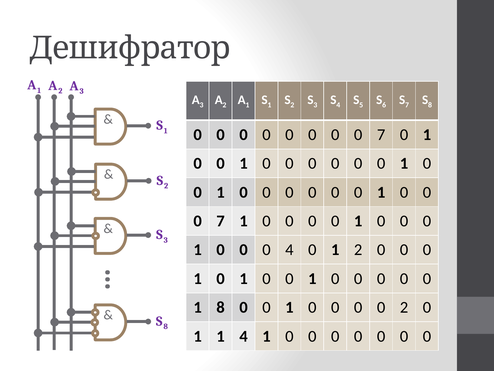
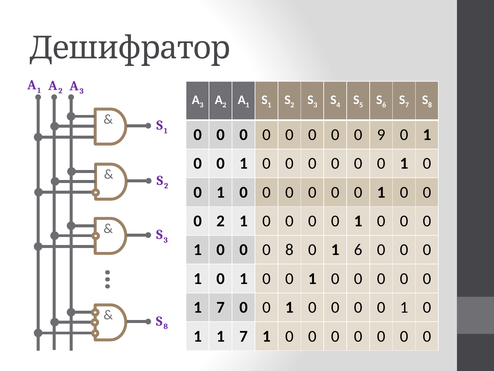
7: 7 -> 9 (381, 134)
7: 7 -> 2 (221, 221)
0 4: 4 -> 8 (289, 250)
1 2: 2 -> 6 (358, 250)
8: 8 -> 7 (221, 307)
2: 2 -> 1 (404, 307)
1 1 4: 4 -> 7 (244, 336)
